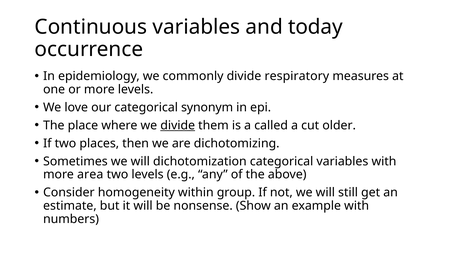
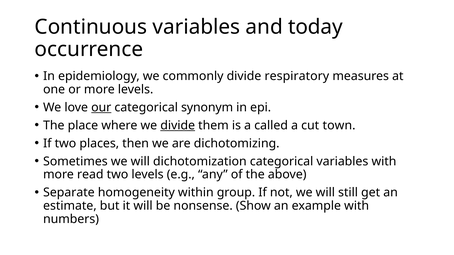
our underline: none -> present (101, 108)
older: older -> town (339, 126)
area: area -> read (90, 175)
Consider: Consider -> Separate (69, 193)
